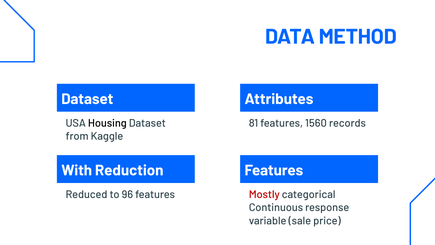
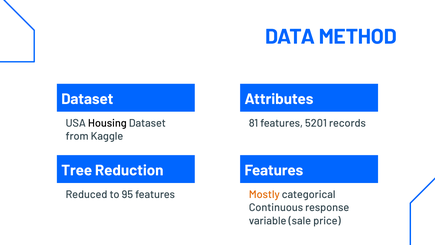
1560: 1560 -> 5201 (316, 123)
With: With -> Tree (77, 170)
96: 96 -> 95 (127, 194)
Mostly colour: red -> orange (264, 194)
